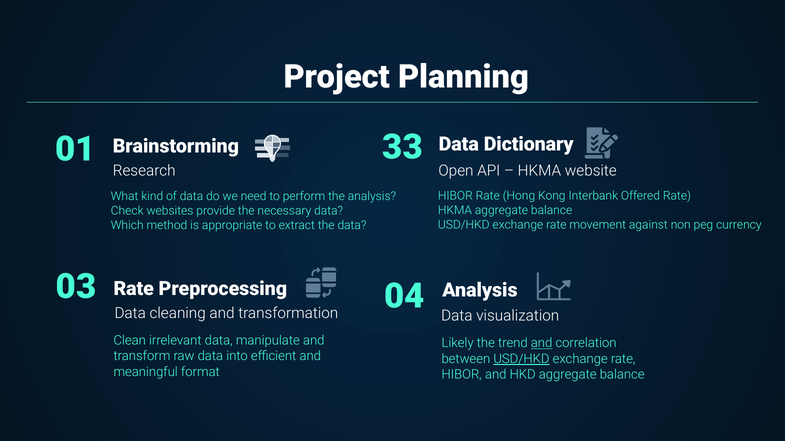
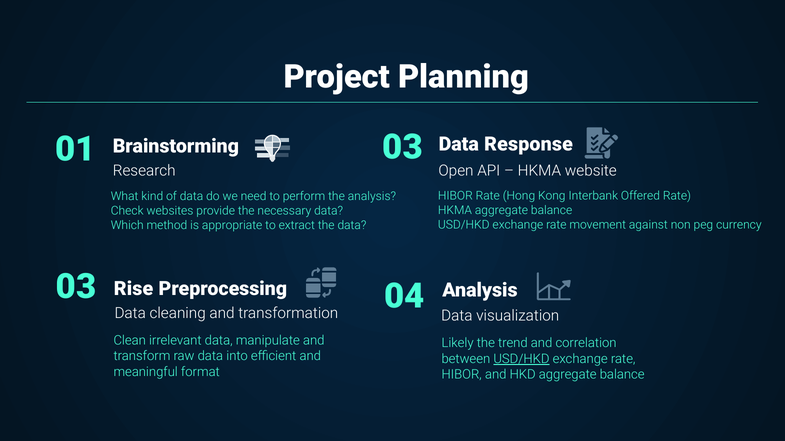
01 33: 33 -> 03 (403, 148)
Dictionary: Dictionary -> Response (529, 145)
Rate: Rate -> Rise (134, 289)
and underline: present -> none (542, 344)
